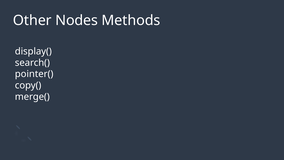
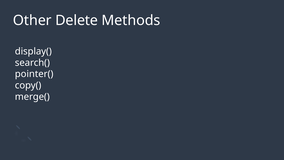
Nodes: Nodes -> Delete (77, 20)
